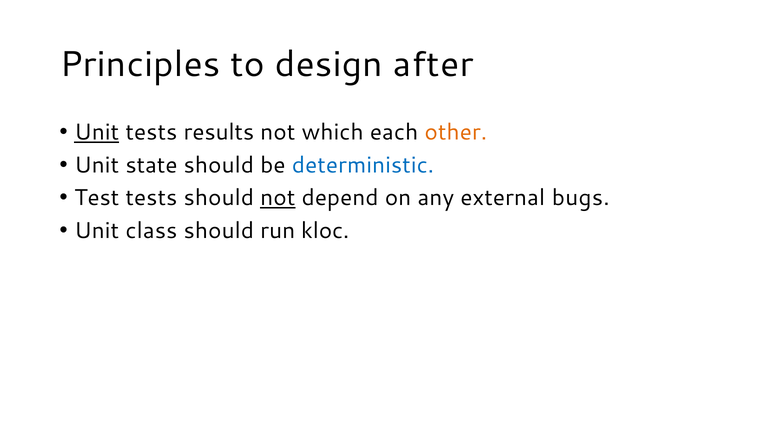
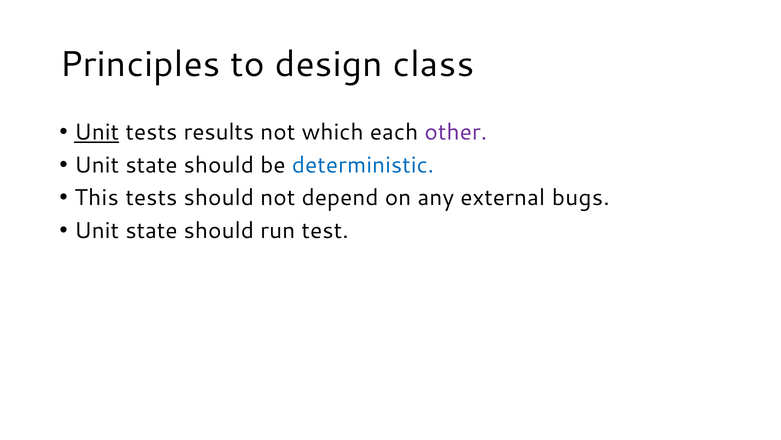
after: after -> class (433, 64)
other colour: orange -> purple (456, 132)
Test: Test -> This (97, 198)
not underline: present -> none (278, 198)
class: class -> state (151, 230)
kloc: kloc -> test (325, 230)
